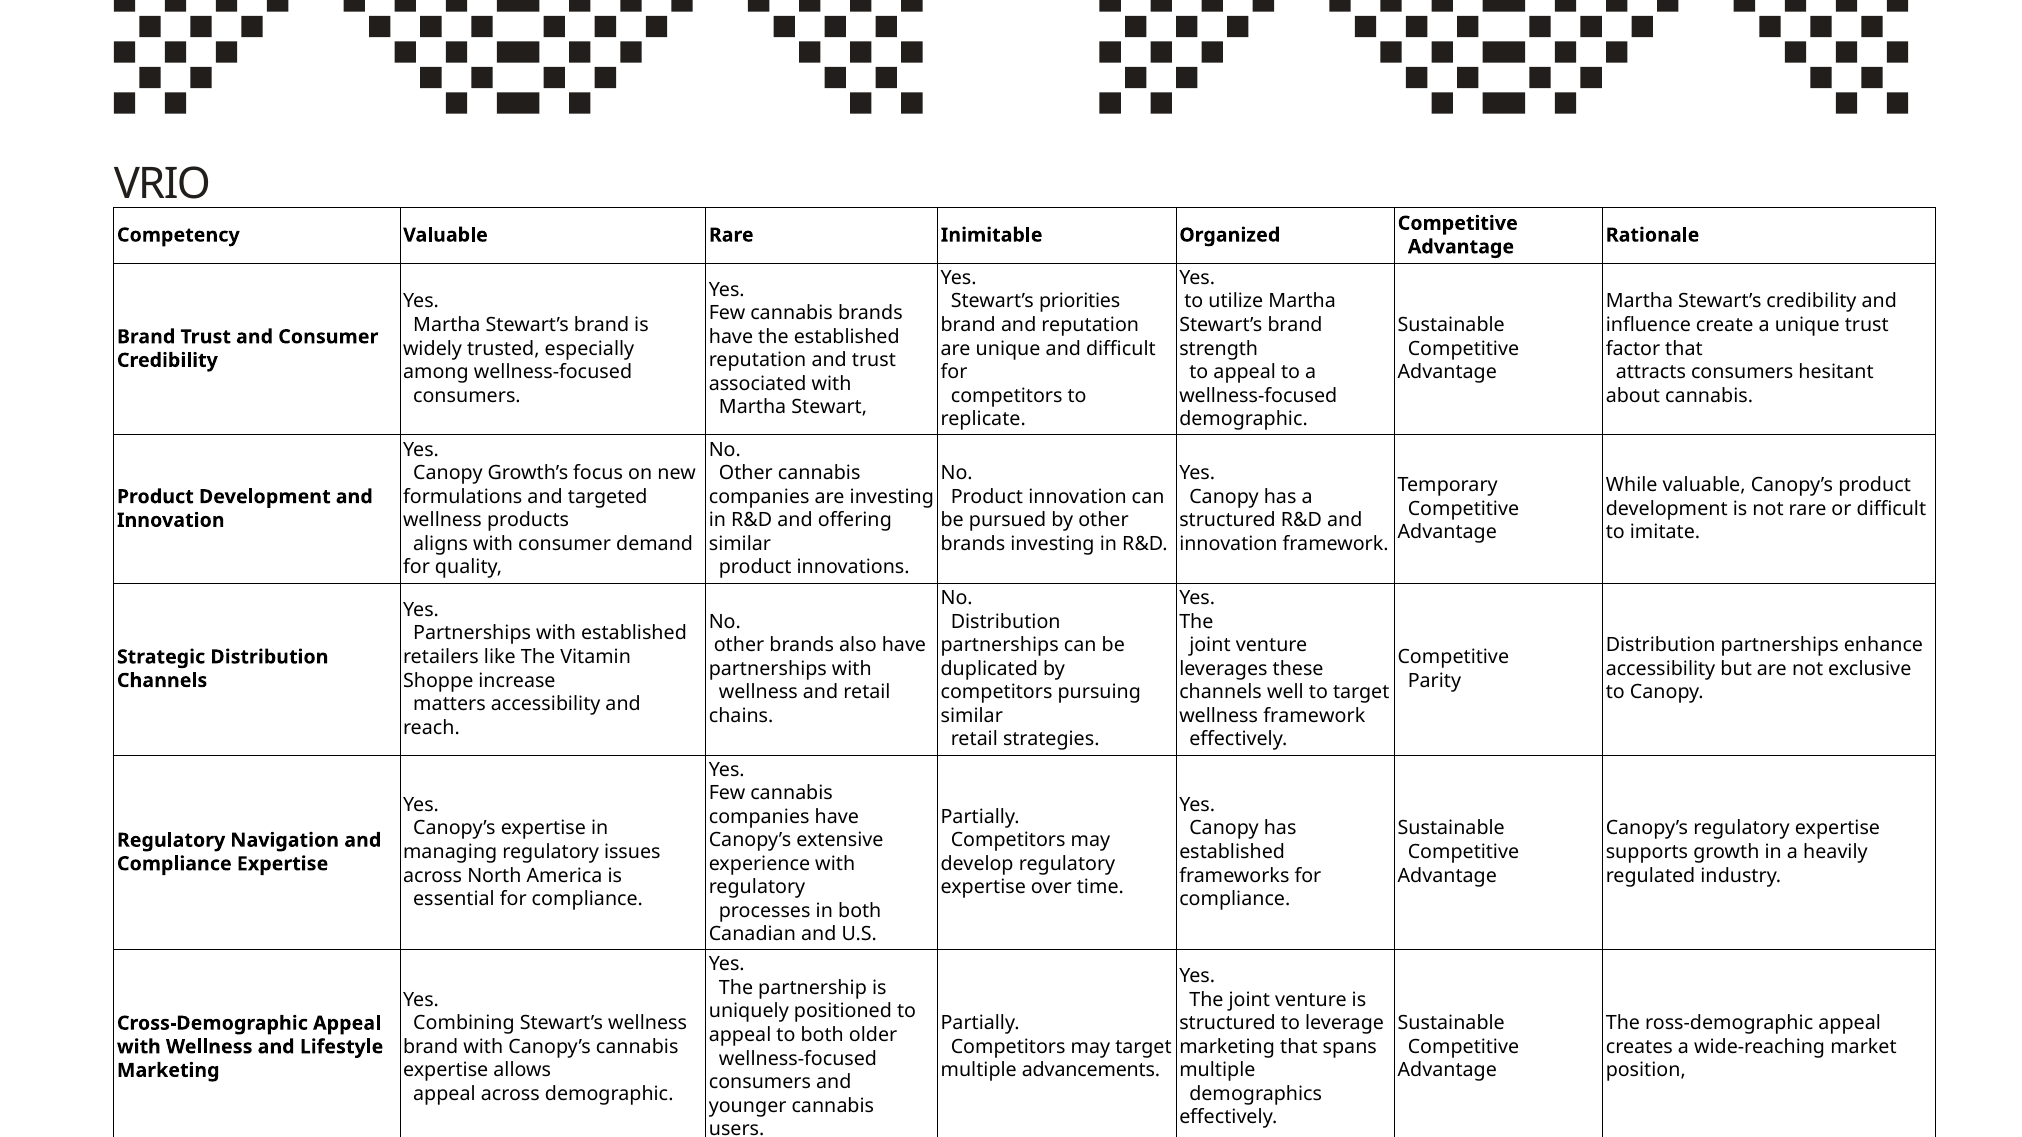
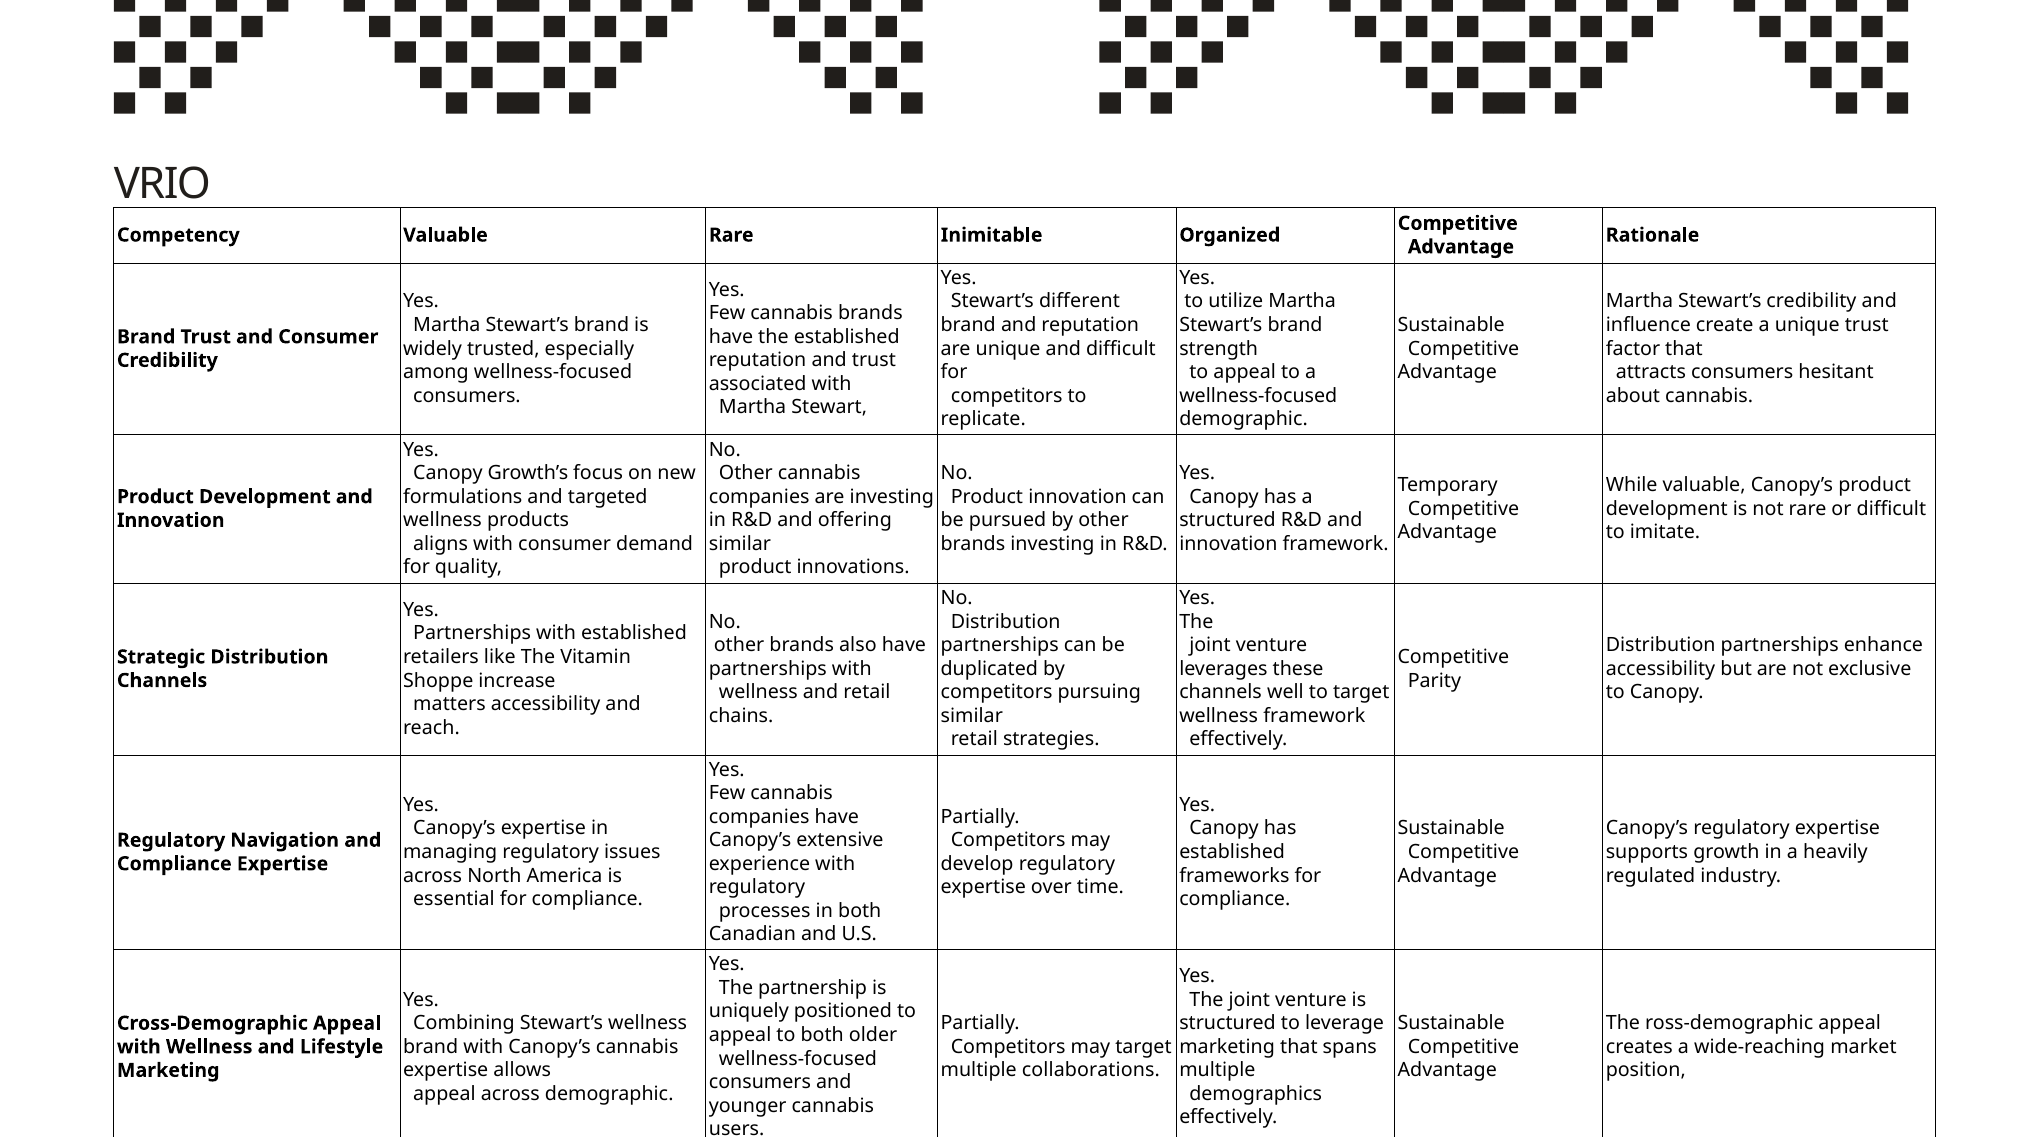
priorities: priorities -> different (1080, 302)
advancements: advancements -> collaborations (1091, 1071)
